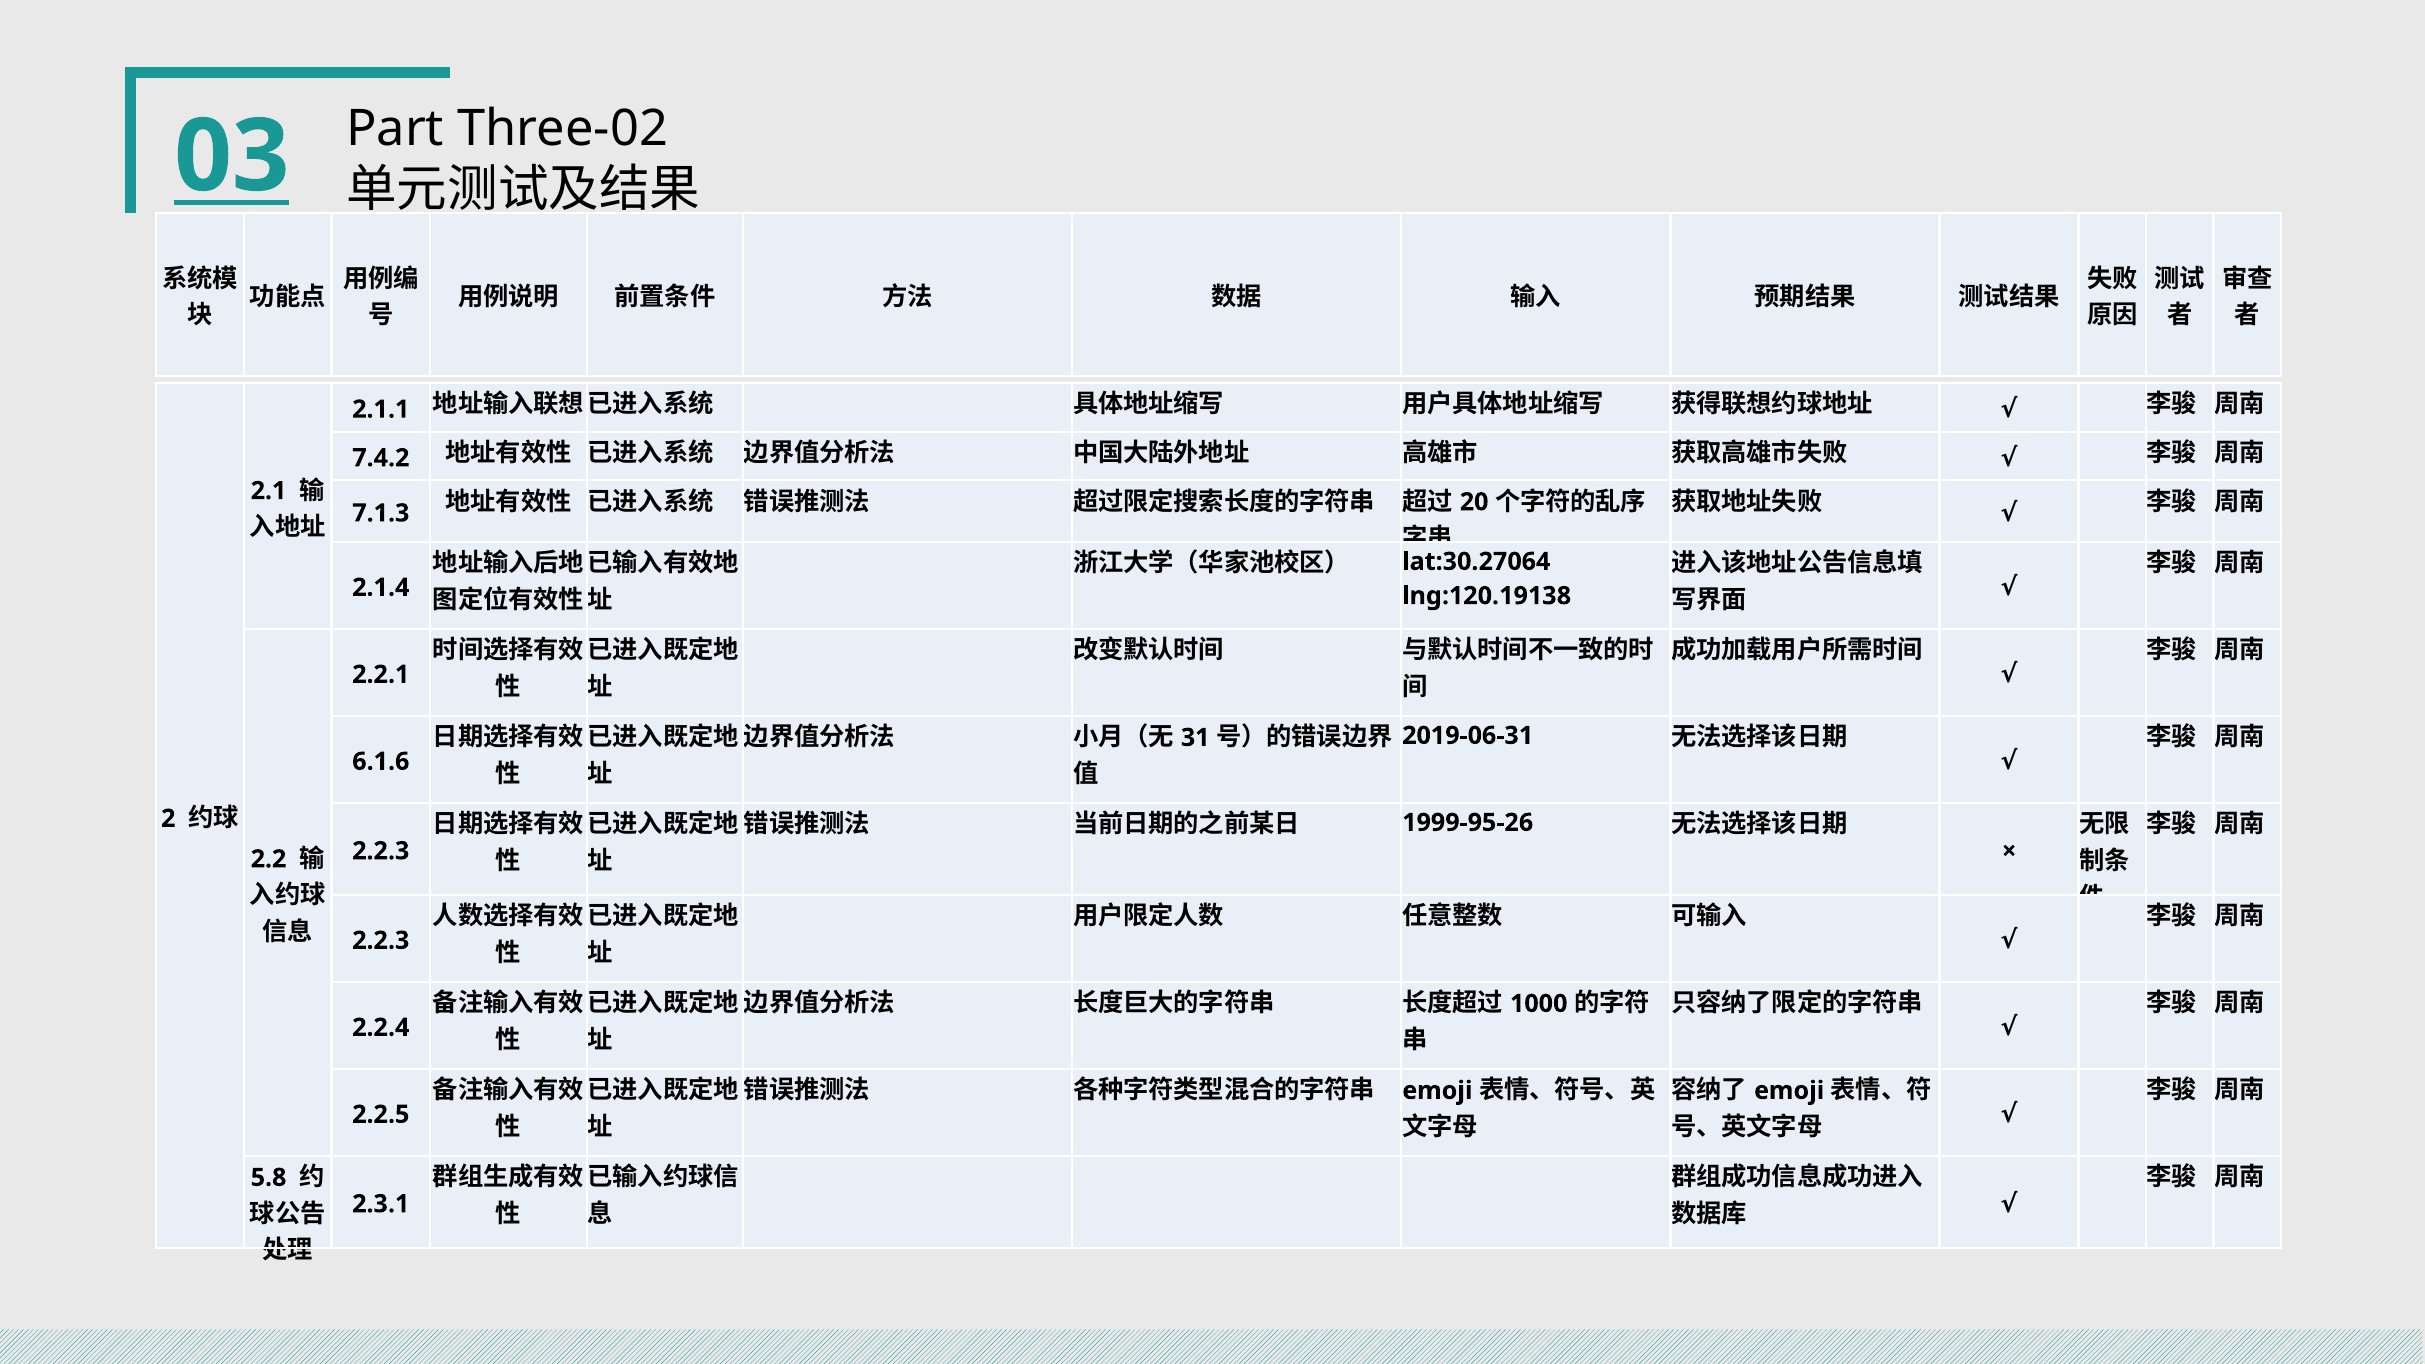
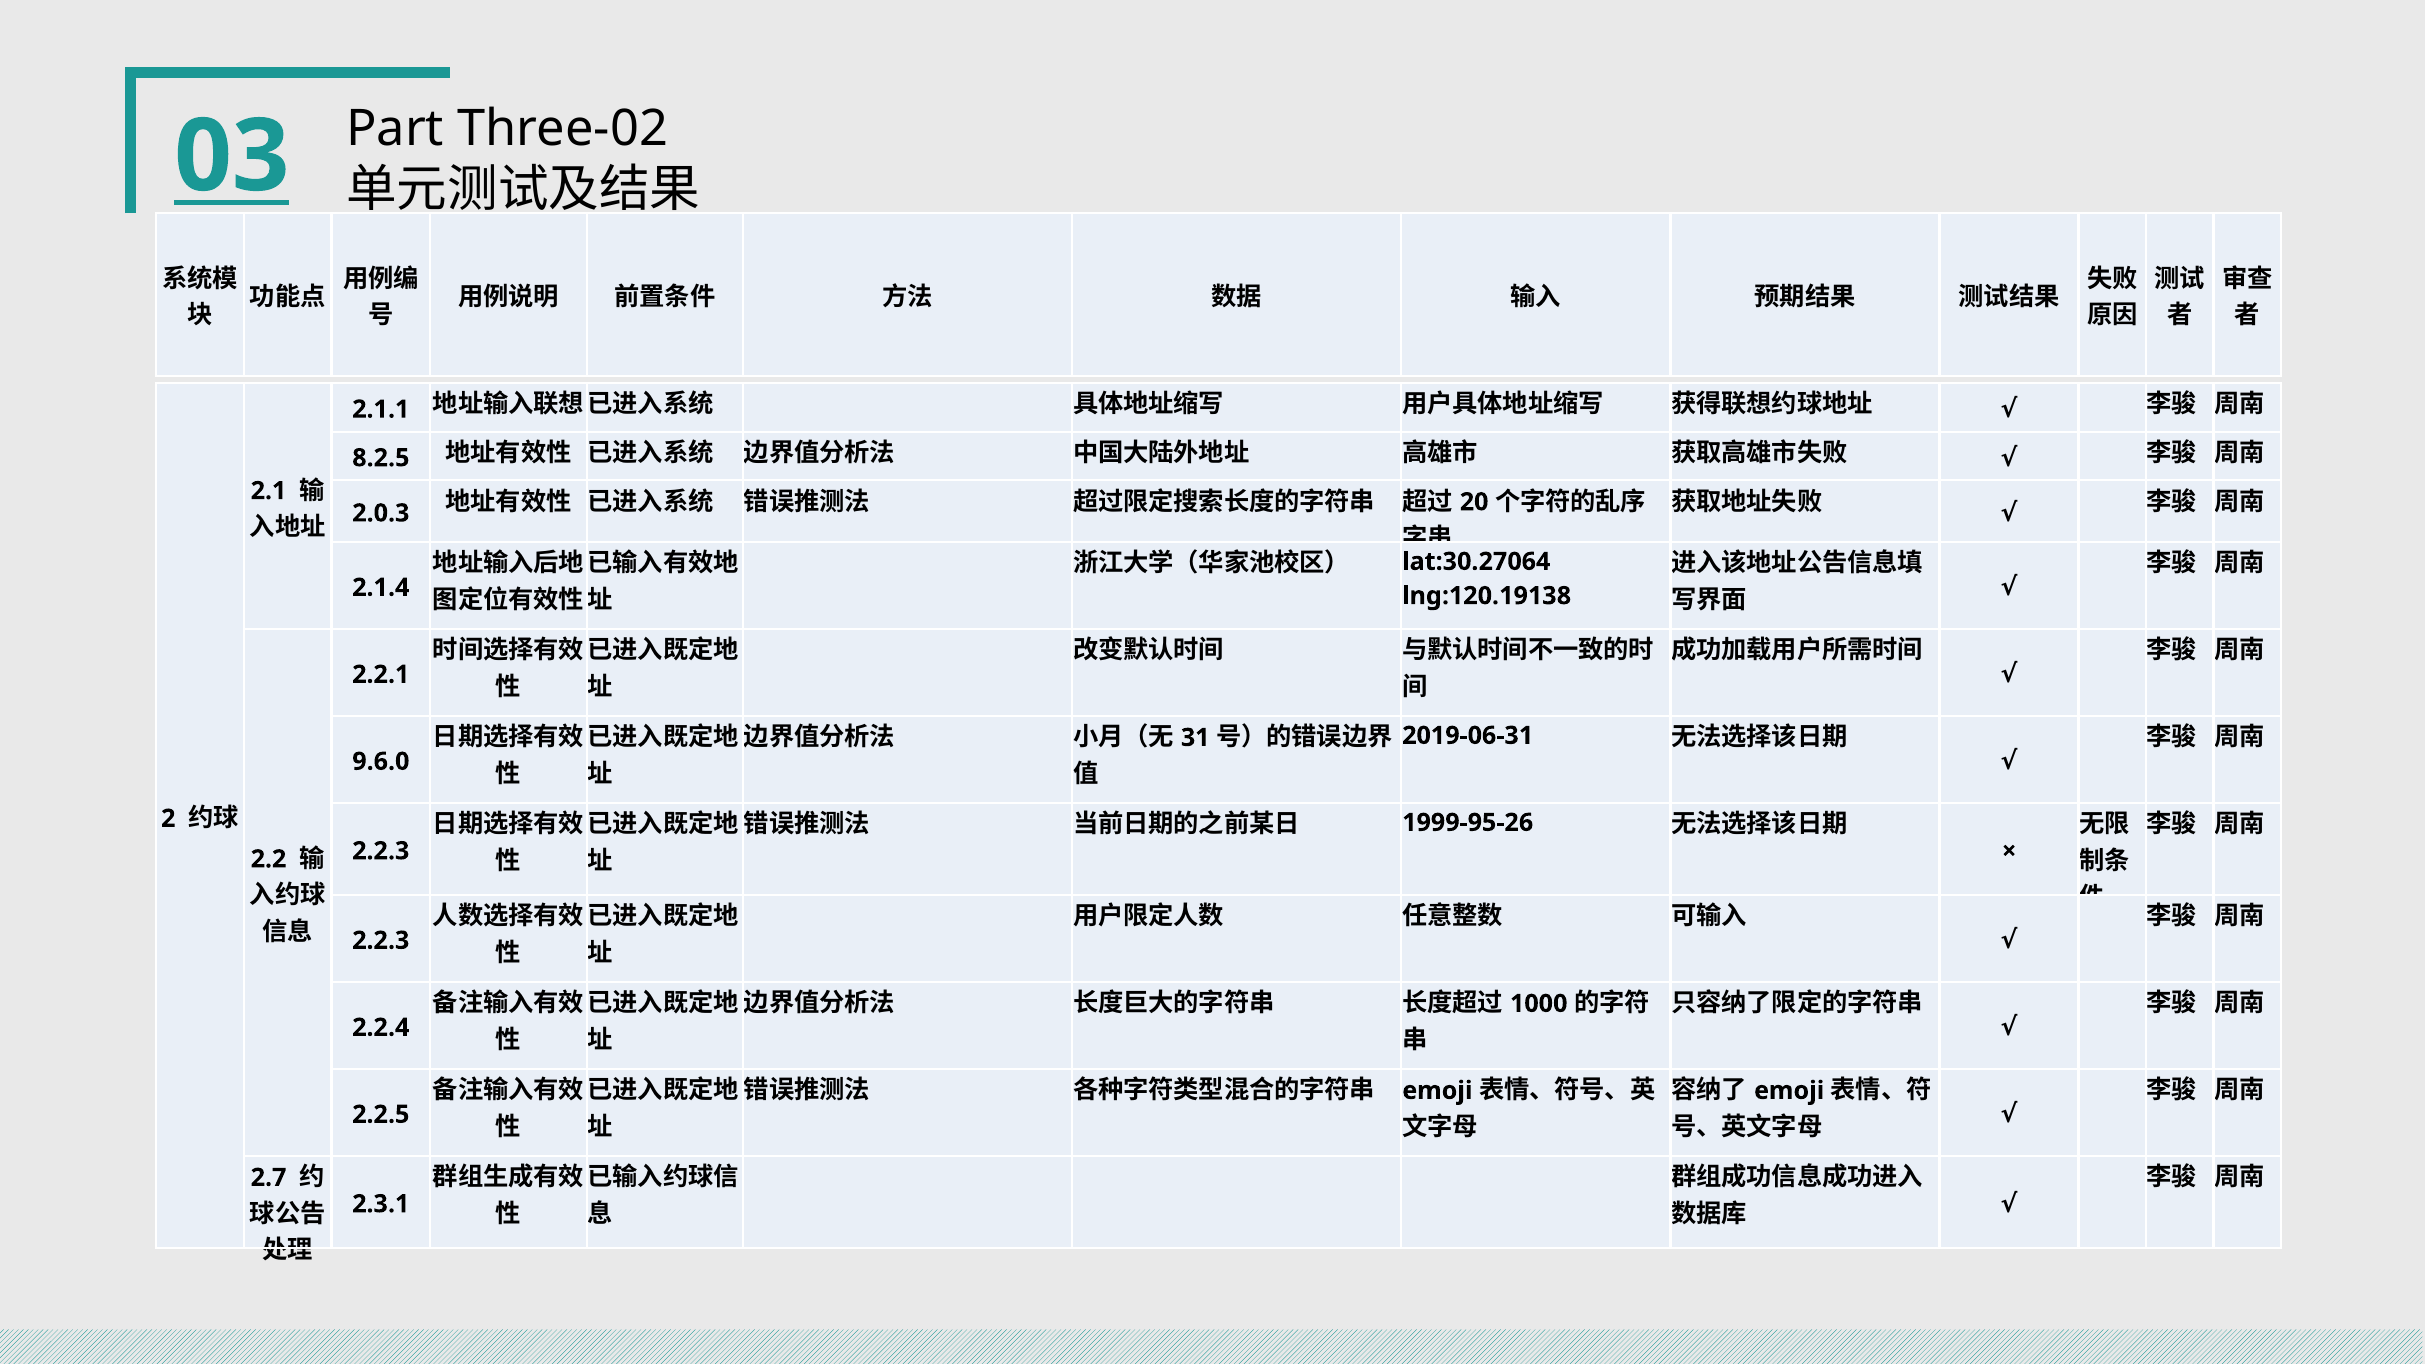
7.4.2: 7.4.2 -> 8.2.5 (381, 458)
7.1.3: 7.1.3 -> 2.0.3 (381, 513)
6.1.6: 6.1.6 -> 9.6.0 (381, 761)
5.8: 5.8 -> 2.7 (269, 1178)
